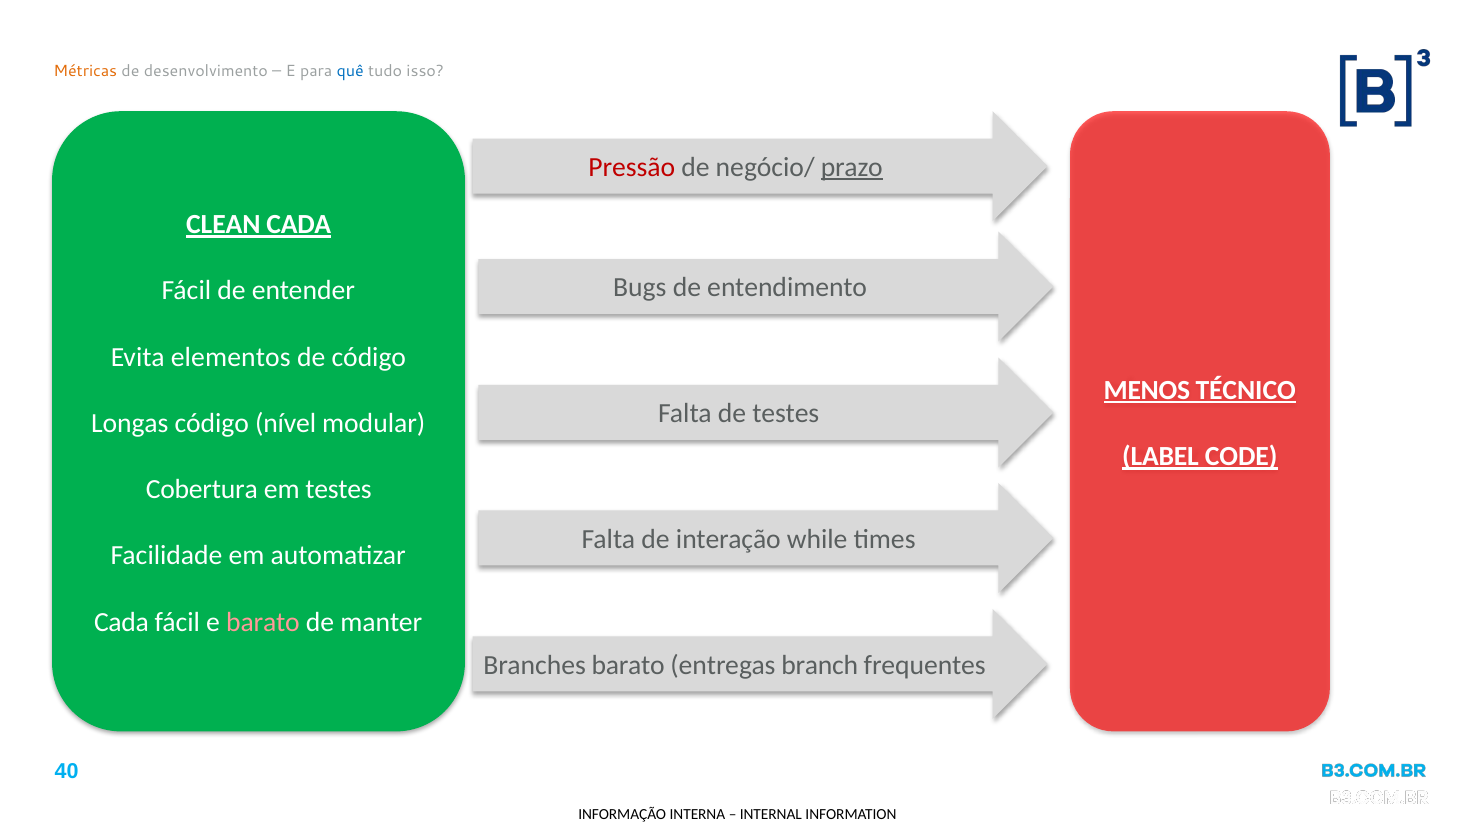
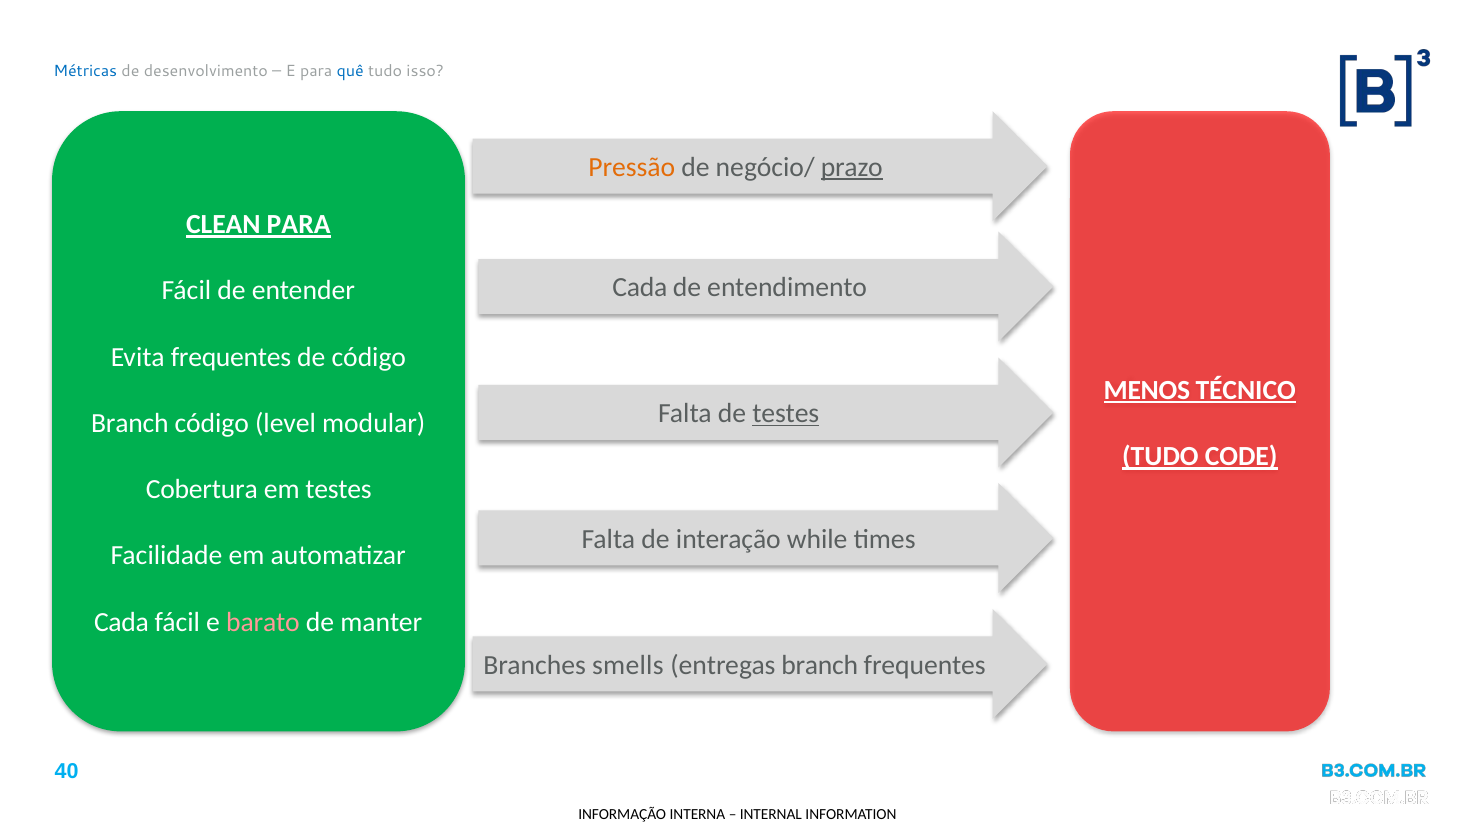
Métricas colour: orange -> blue (85, 71)
Pressão colour: red -> orange (632, 168)
CLEAN CADA: CADA -> PARA (299, 224)
Bugs: Bugs -> Cada (640, 288)
Evita elementos: elementos -> frequentes (231, 357)
testes underline: none -> present (786, 414)
Longas: Longas -> Branch (130, 424)
nível: nível -> level (286, 424)
LABEL: LABEL -> TUDO (1160, 457)
Branches barato: barato -> smells (628, 666)
